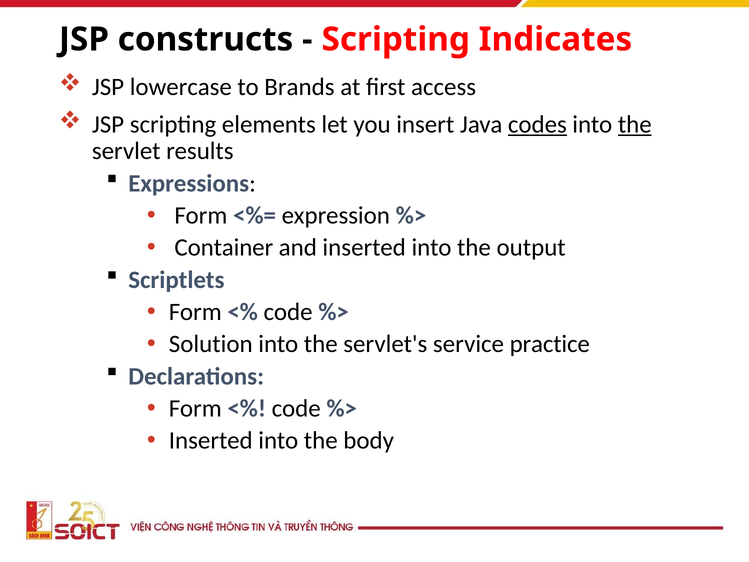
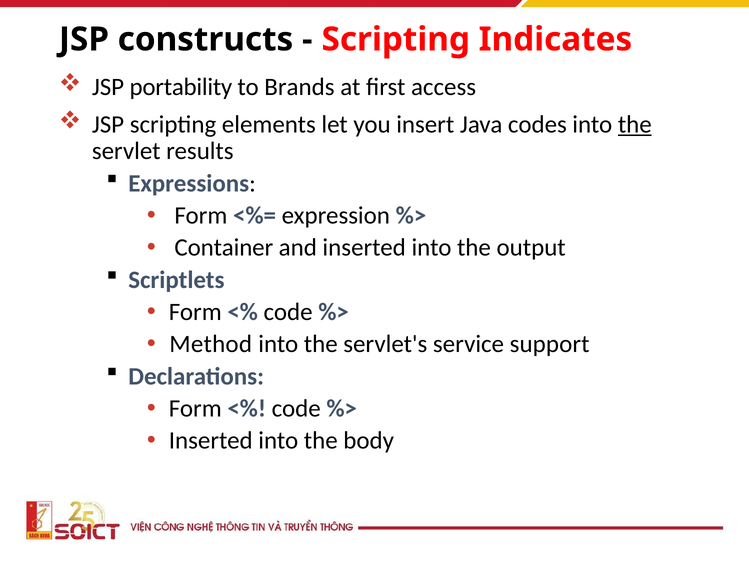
lowercase: lowercase -> portability (181, 87)
codes underline: present -> none (537, 124)
Solution: Solution -> Method (211, 344)
practice: practice -> support (550, 344)
